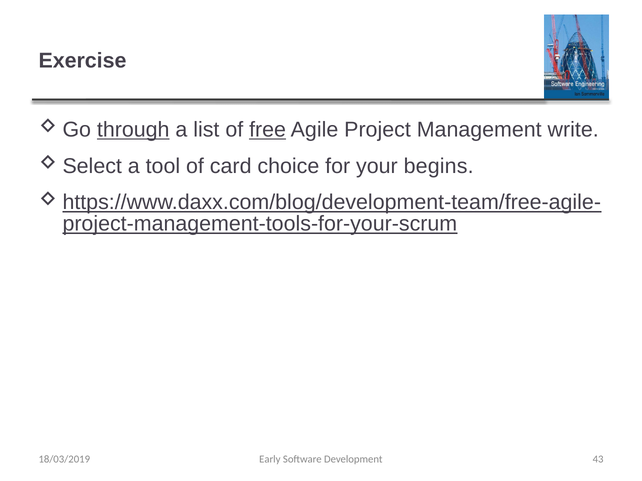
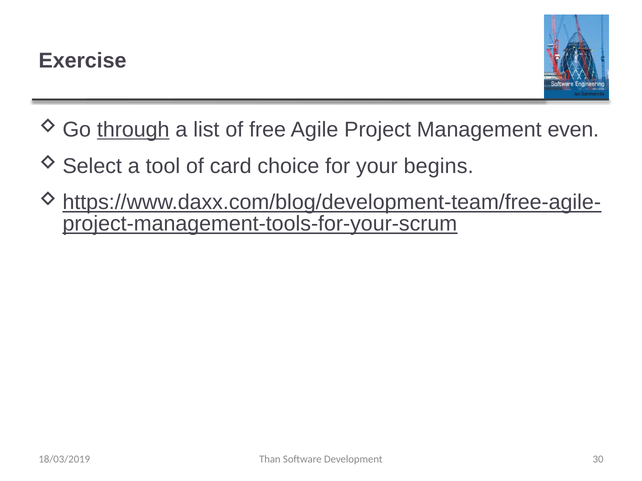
free underline: present -> none (268, 130)
write: write -> even (573, 130)
Early: Early -> Than (270, 460)
43: 43 -> 30 (598, 460)
